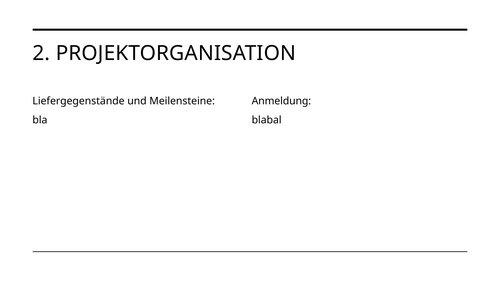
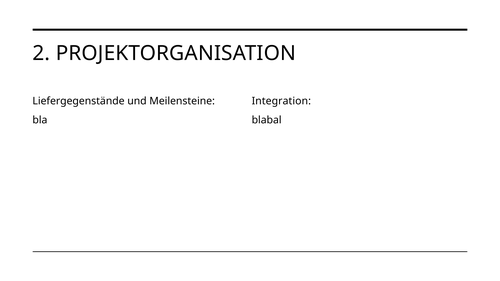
Anmeldung: Anmeldung -> Integration (281, 101)
